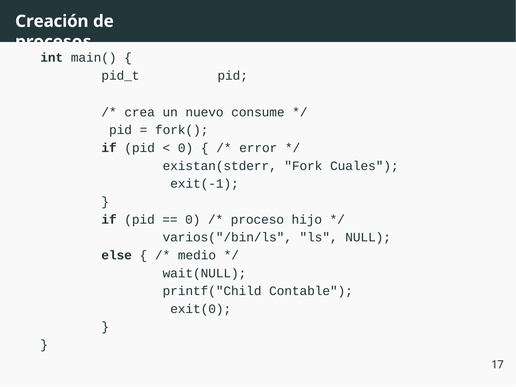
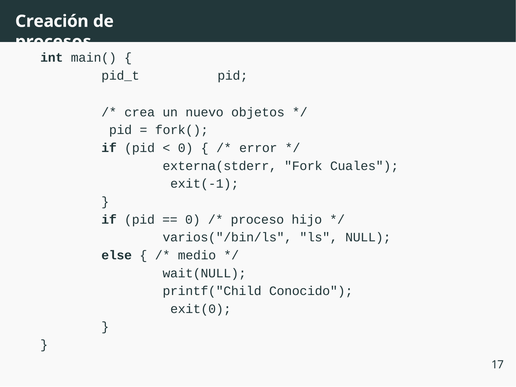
consume: consume -> objetos (258, 112)
existan(stderr: existan(stderr -> externa(stderr (220, 166)
Contable: Contable -> Conocido (311, 291)
